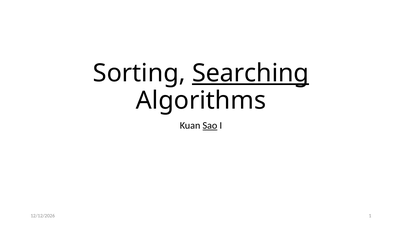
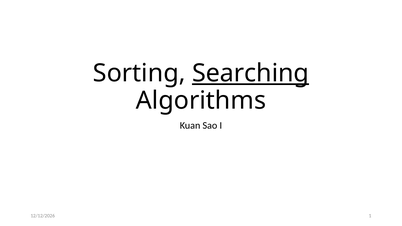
Sao underline: present -> none (210, 126)
